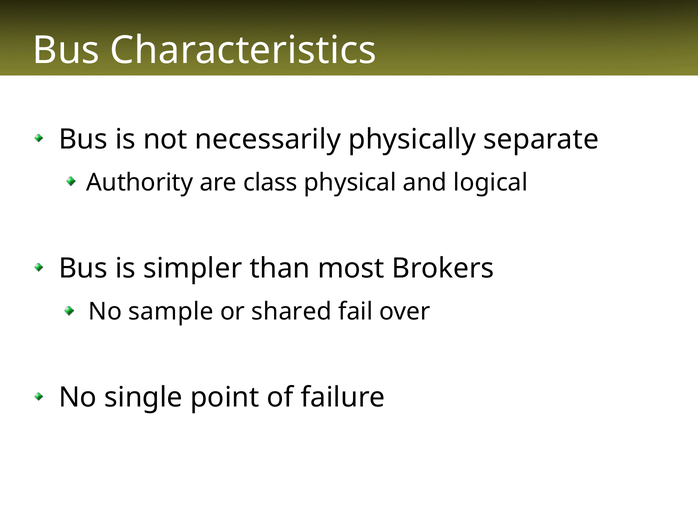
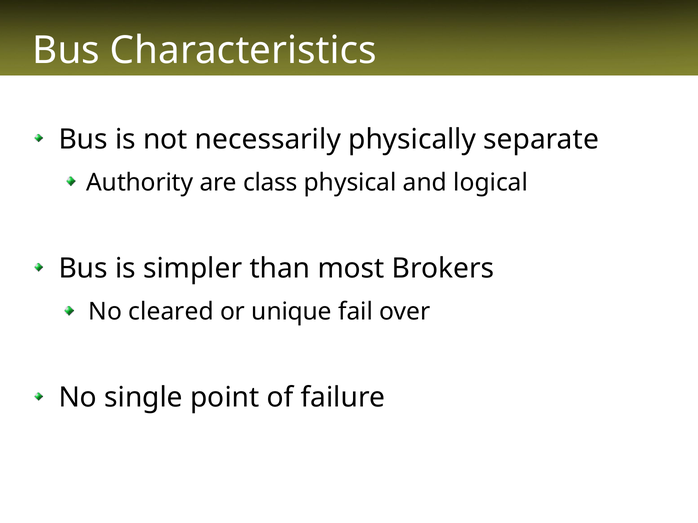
sample: sample -> cleared (171, 312)
shared: shared -> unique (292, 312)
